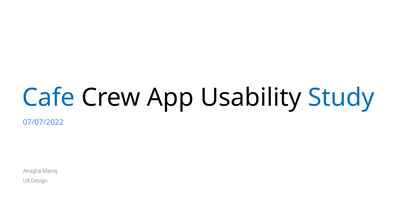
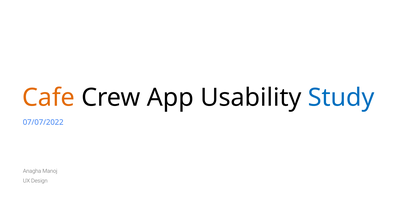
Cafe colour: blue -> orange (48, 98)
